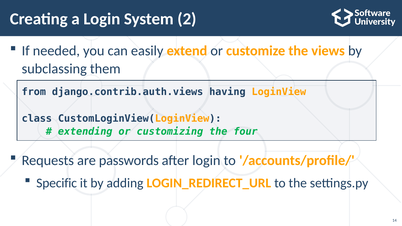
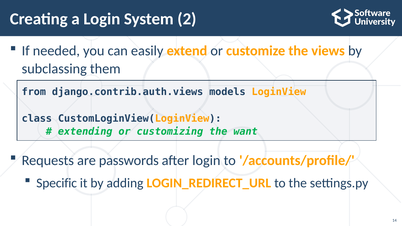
having: having -> models (227, 92)
four: four -> want (246, 132)
